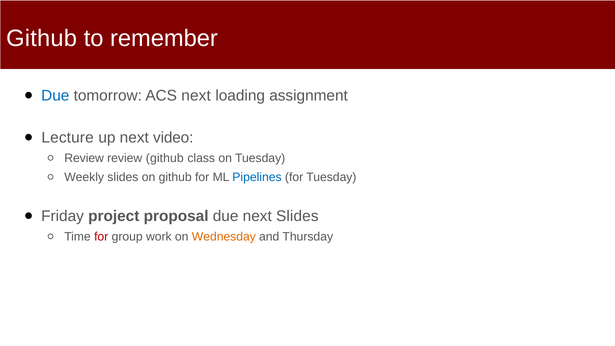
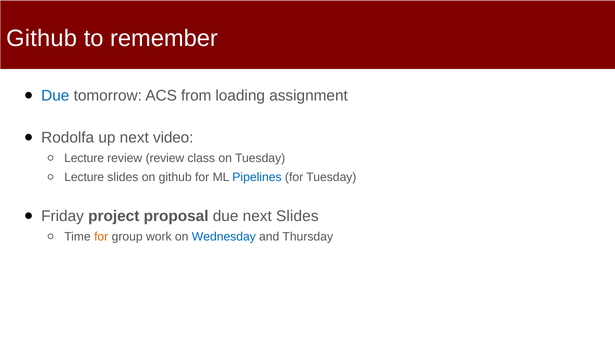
ACS next: next -> from (196, 96)
Lecture: Lecture -> Rodolfa (68, 137)
Review: Review -> Lecture (84, 158)
review github: github -> review (165, 158)
Weekly: Weekly -> Lecture (84, 177)
for colour: red -> orange (101, 237)
Wednesday colour: orange -> blue (224, 237)
